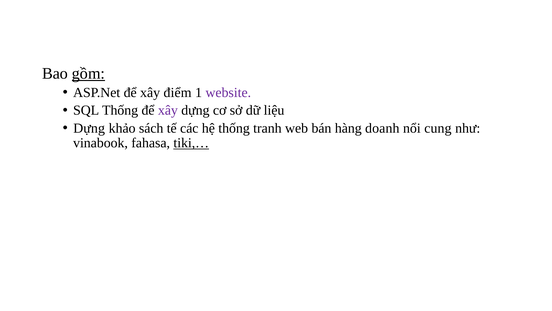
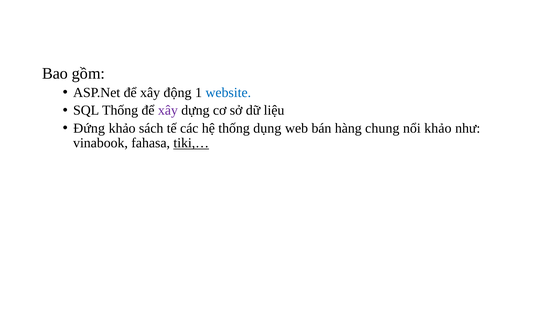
gồm underline: present -> none (88, 73)
điểm: điểm -> động (178, 92)
website colour: purple -> blue (228, 92)
Dựng: Dựng -> Đứng (89, 128)
tranh: tranh -> dụng (267, 128)
doanh: doanh -> chung (382, 128)
nổi cung: cung -> khảo (438, 128)
